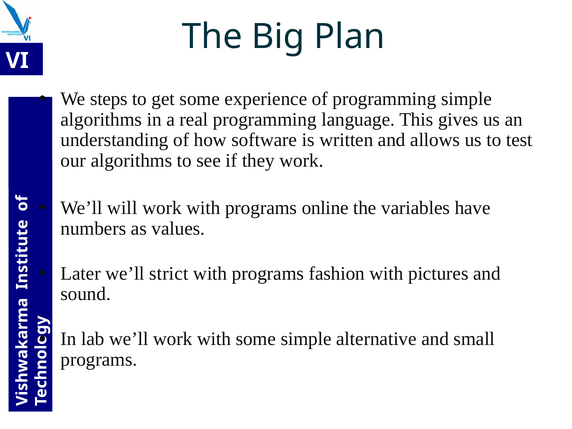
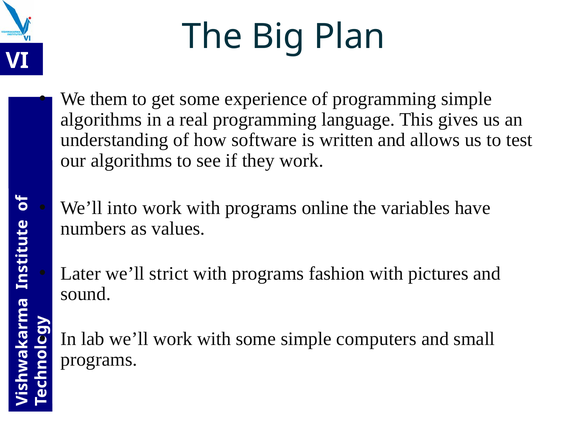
steps: steps -> them (109, 99)
will: will -> into (122, 208)
alternative: alternative -> computers (376, 339)
